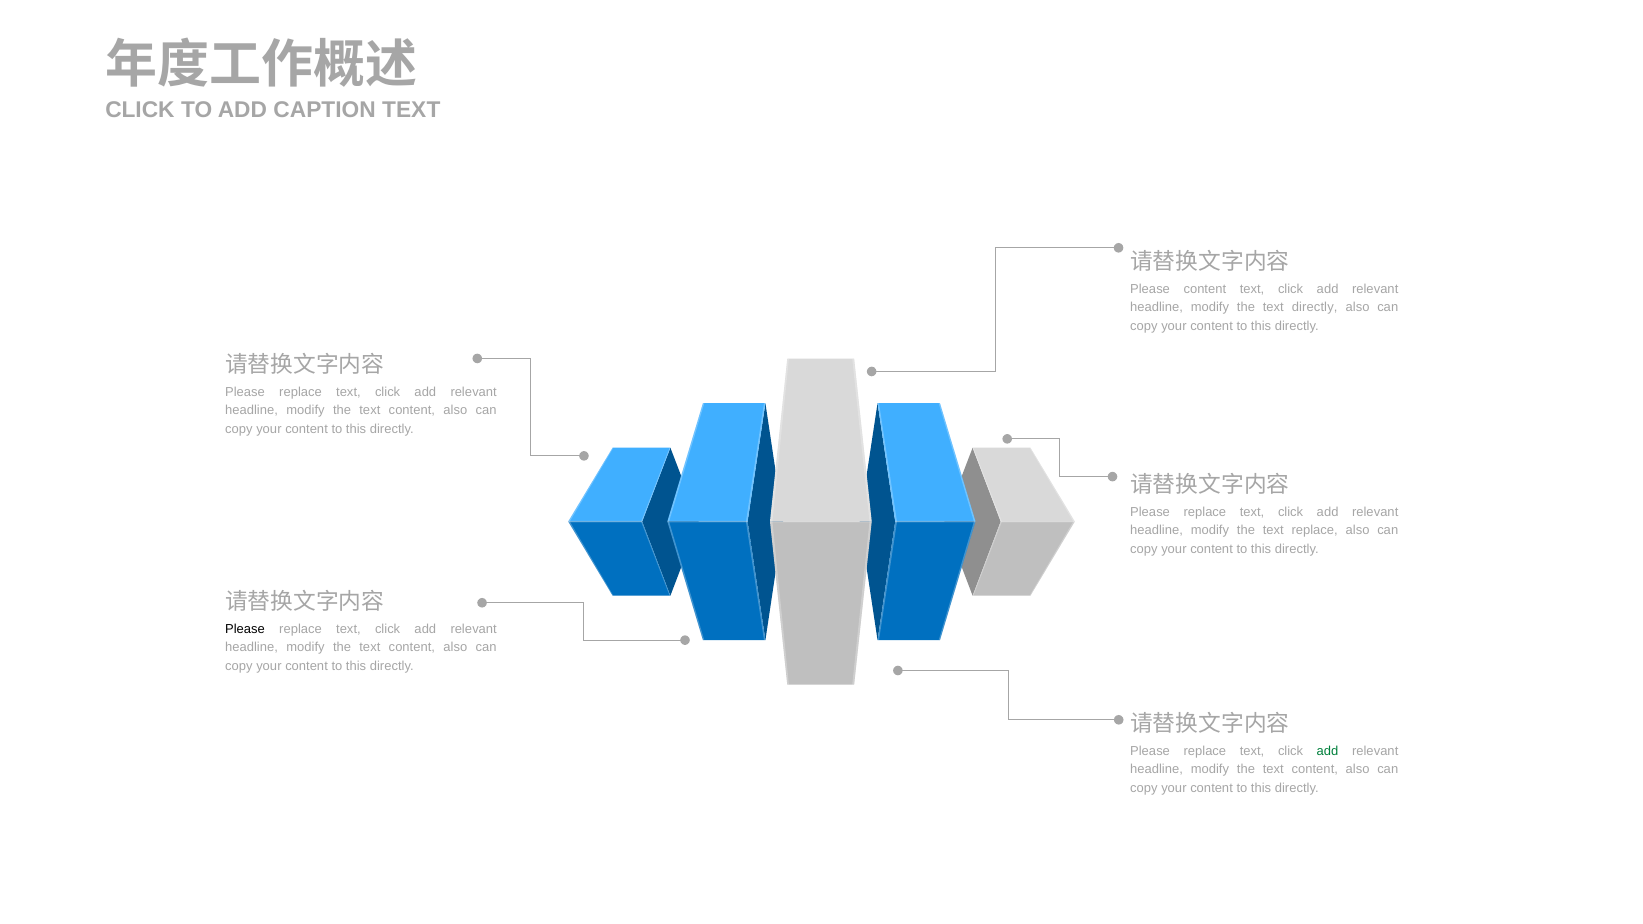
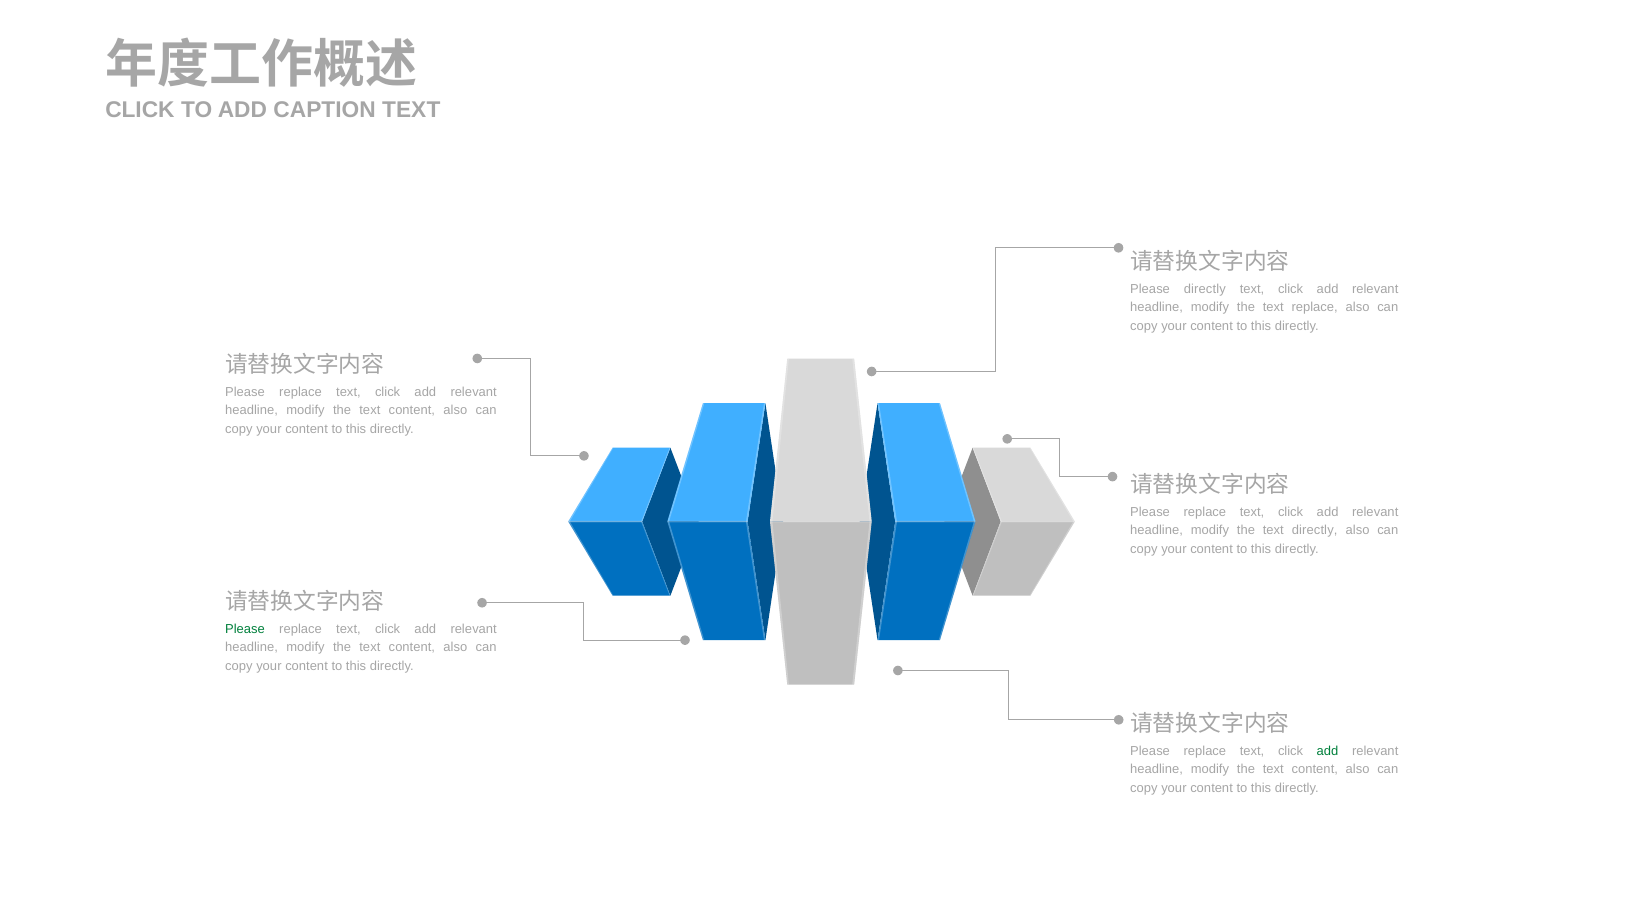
Please content: content -> directly (1205, 289)
text directly: directly -> replace (1315, 308)
text replace: replace -> directly (1315, 531)
Please colour: black -> green (245, 629)
